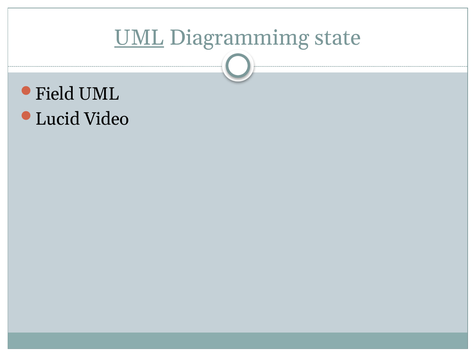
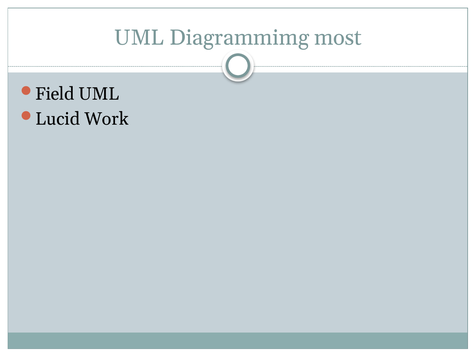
UML underline: present -> none (139, 37)
state: state -> most (338, 37)
Video: Video -> Work (107, 119)
